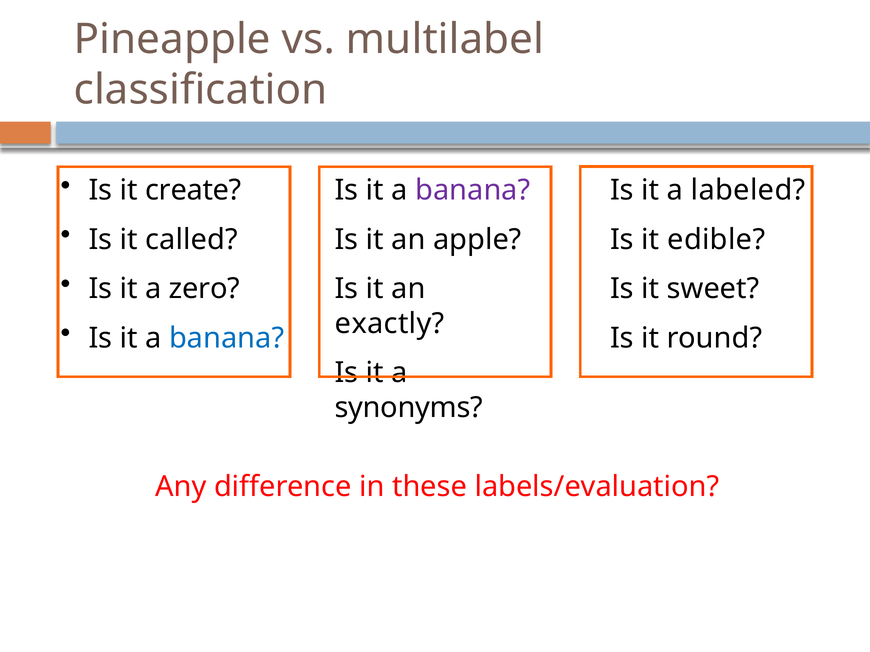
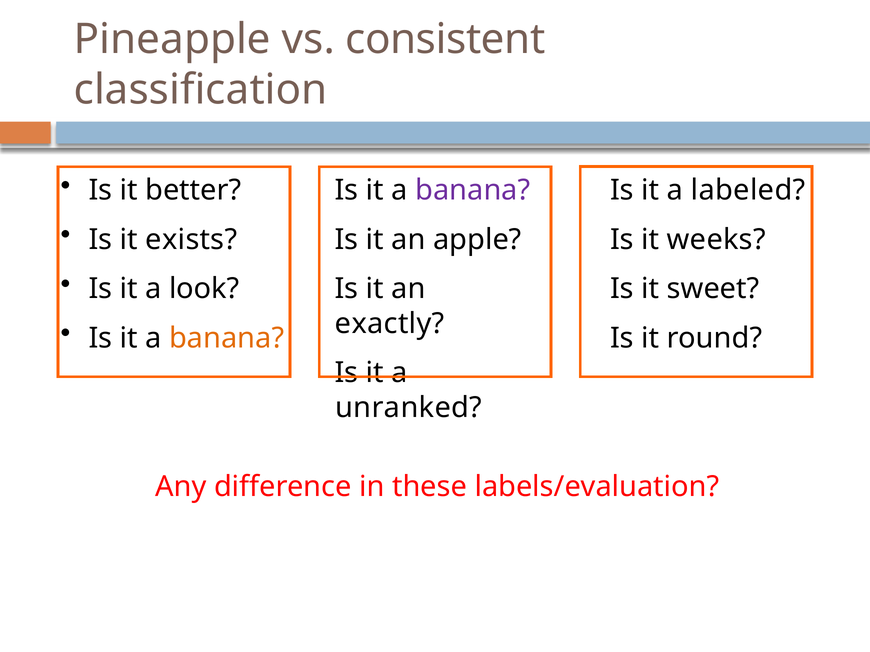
multilabel: multilabel -> consistent (445, 39)
create: create -> better (193, 190)
called: called -> exists (191, 240)
edible: edible -> weeks (716, 240)
zero: zero -> look (204, 289)
banana colour: blue -> orange (227, 338)
synonyms: synonyms -> unranked (409, 408)
